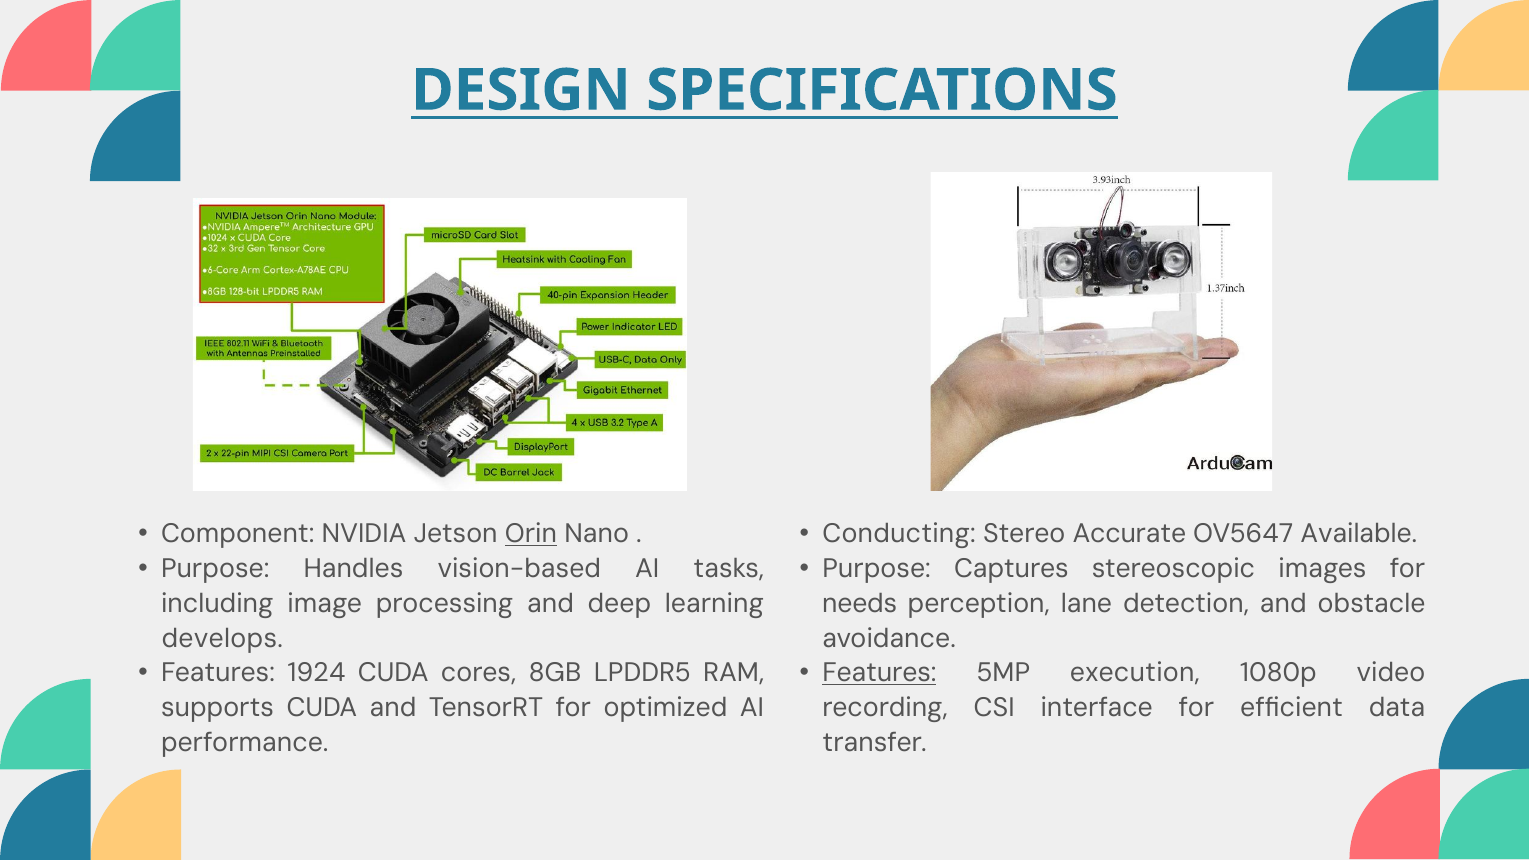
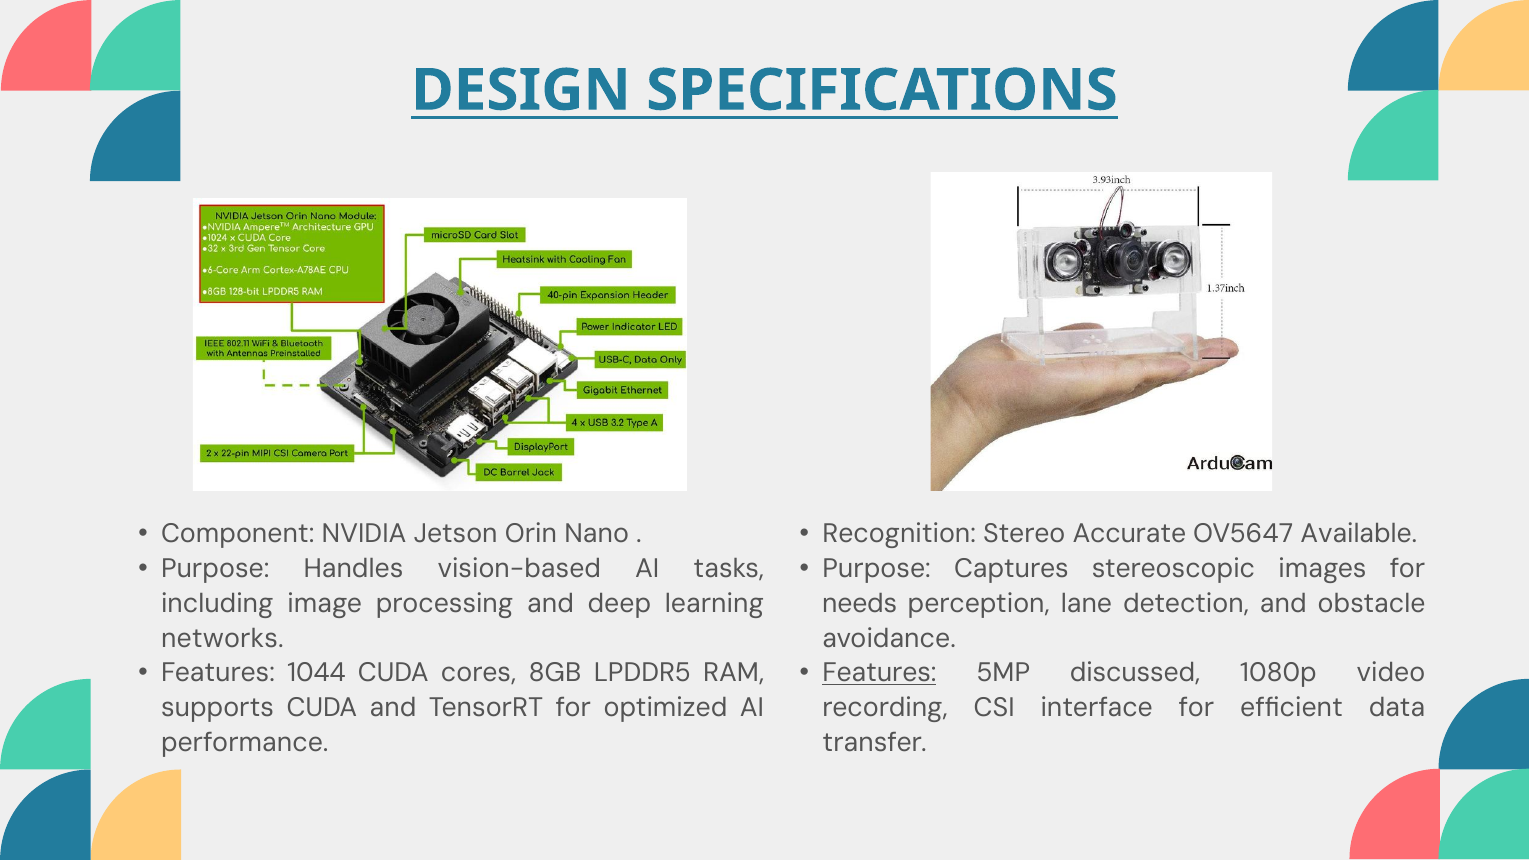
Orin underline: present -> none (531, 534)
Conducting: Conducting -> Recognition (899, 534)
develops: develops -> networks (222, 638)
1924: 1924 -> 1044 (317, 673)
execution: execution -> discussed (1135, 673)
